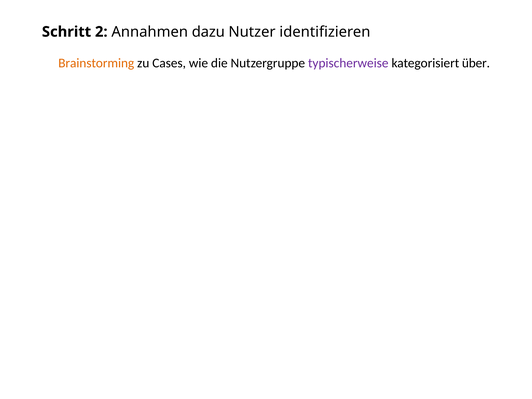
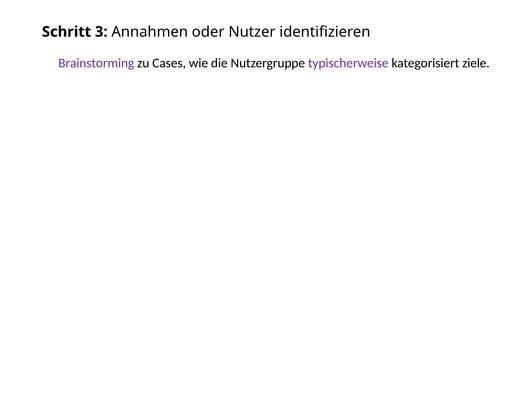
2: 2 -> 3 (101, 32)
dazu: dazu -> oder (208, 32)
Brainstorming colour: orange -> purple (96, 63)
über: über -> ziele (476, 63)
